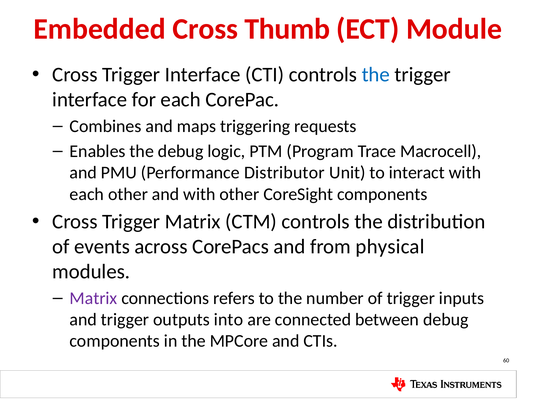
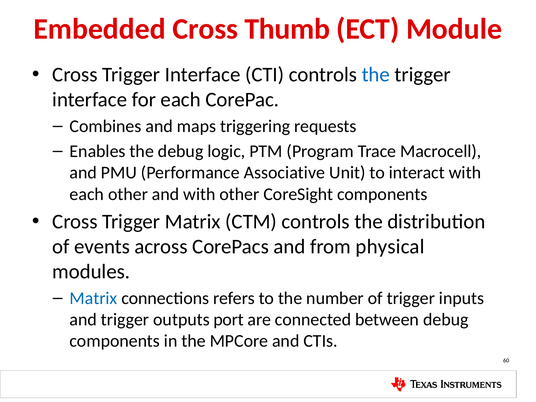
Distributor: Distributor -> Associative (284, 173)
Matrix colour: purple -> blue (94, 298)
into: into -> port (229, 320)
